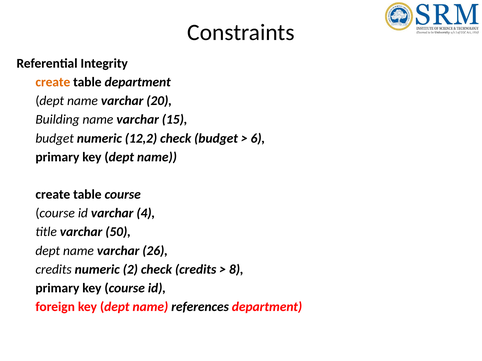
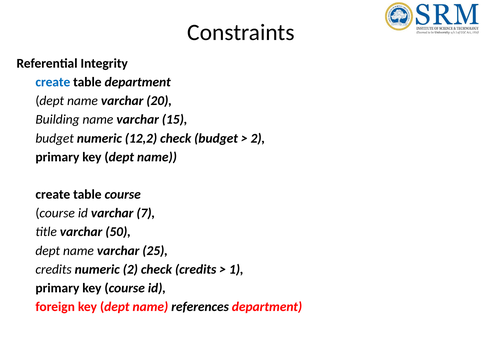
create colour: orange -> blue (53, 82)
6: 6 -> 2 (258, 138)
4: 4 -> 7 (146, 213)
26: 26 -> 25 (155, 251)
8: 8 -> 1 (236, 270)
